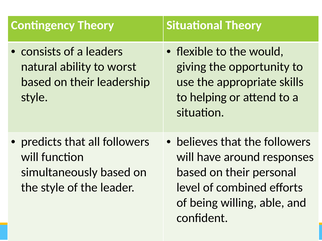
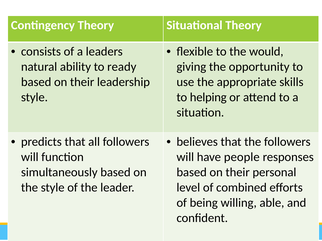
worst: worst -> ready (122, 67)
around: around -> people (242, 157)
